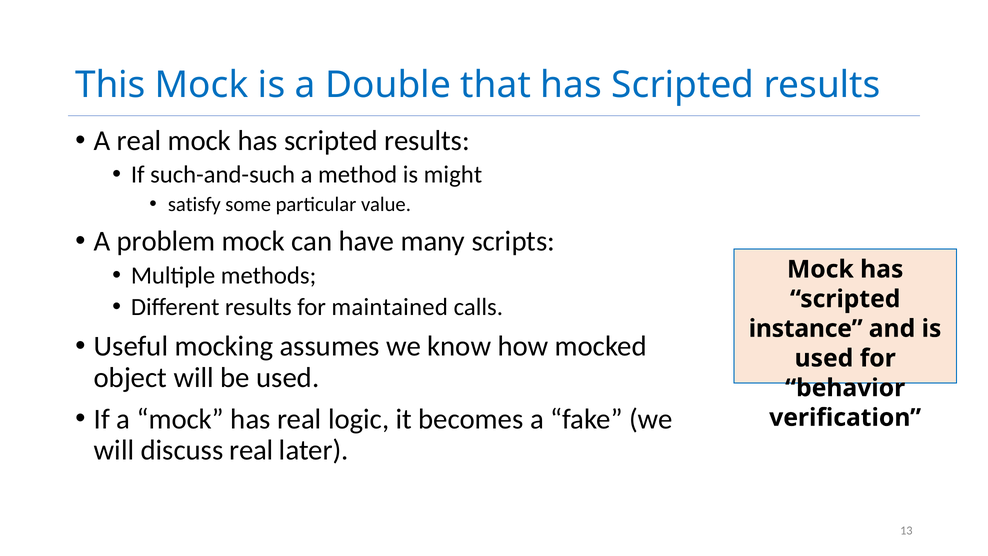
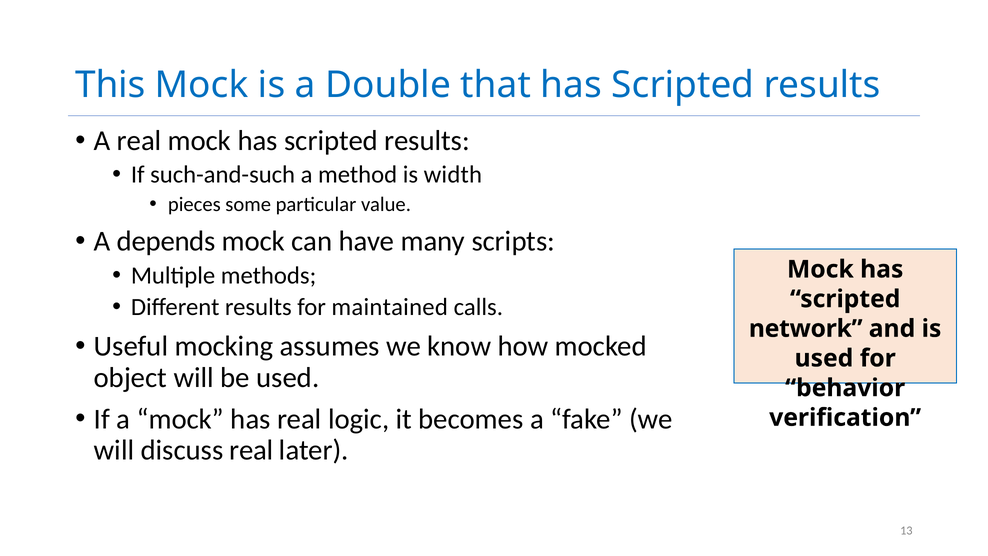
might: might -> width (453, 175)
satisfy: satisfy -> pieces (194, 204)
problem: problem -> depends (166, 241)
instance: instance -> network (806, 329)
